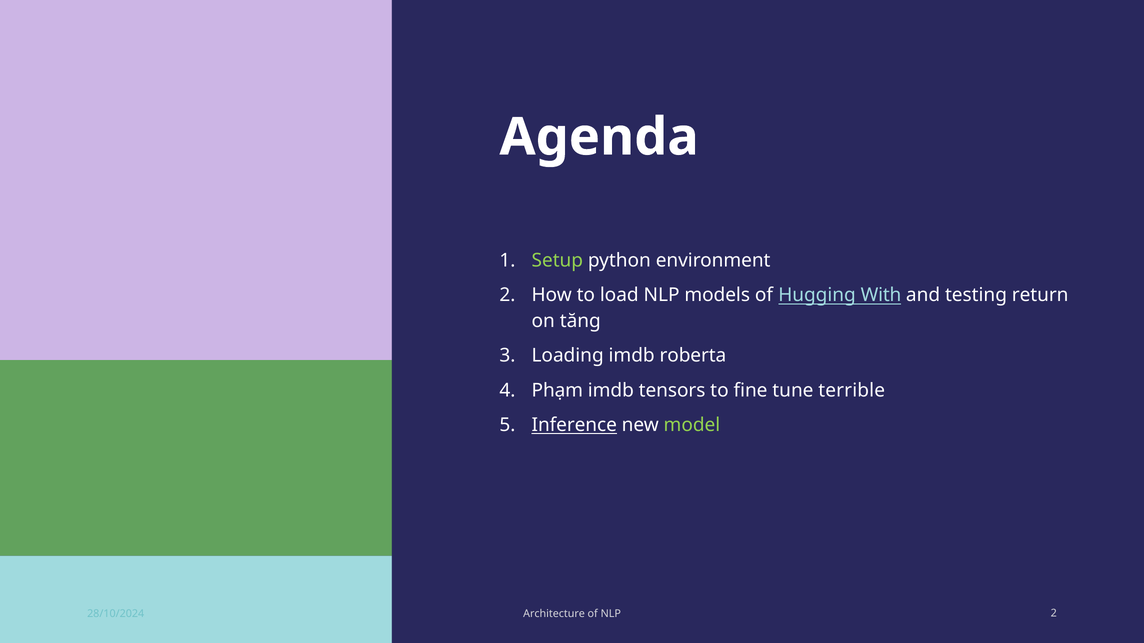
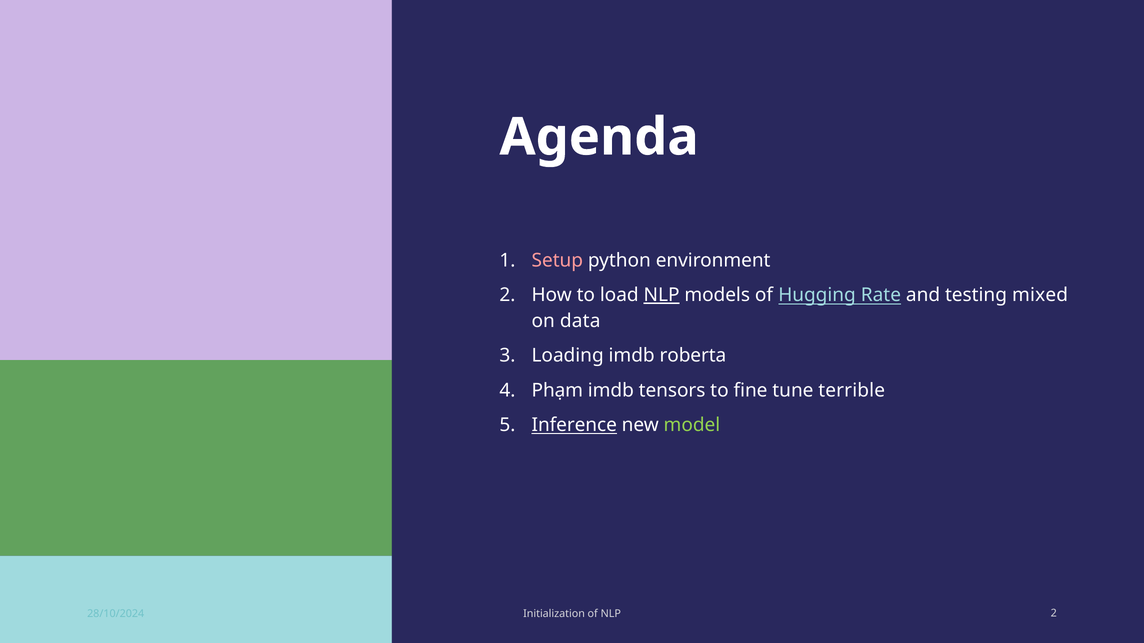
Setup colour: light green -> pink (557, 261)
NLP underline: none -> present (662, 295)
With: With -> Rate (881, 295)
return: return -> mixed (1040, 295)
tăng: tăng -> data (580, 321)
Architecture: Architecture -> Initialization (554, 614)
